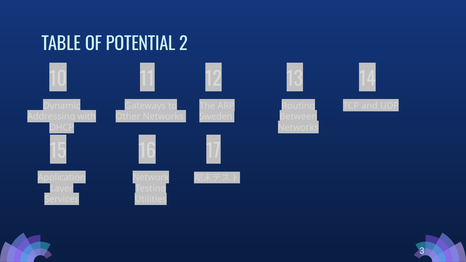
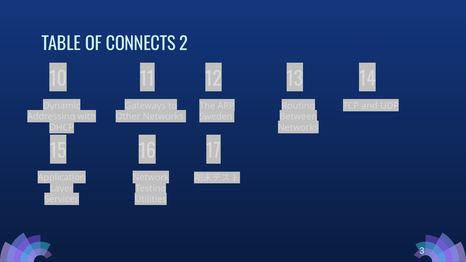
POTENTIAL: POTENTIAL -> CONNECTS (141, 44)
